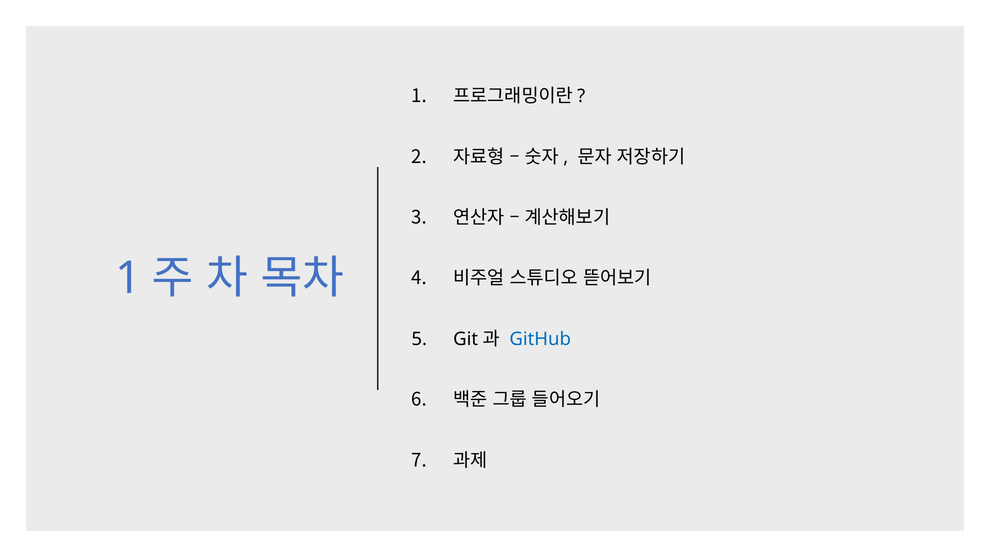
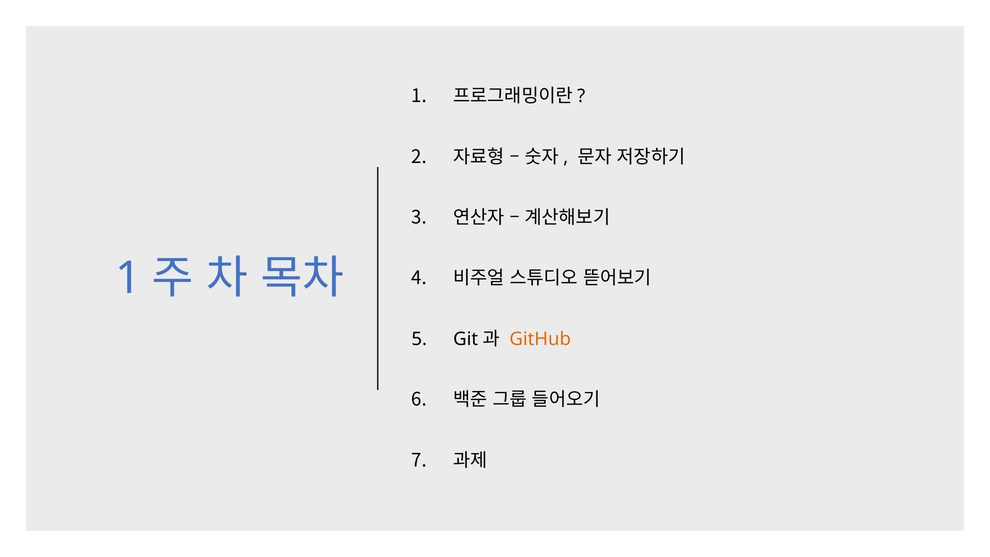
GitHub colour: blue -> orange (540, 339)
